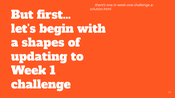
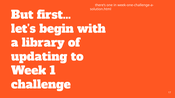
shapes: shapes -> library (43, 43)
